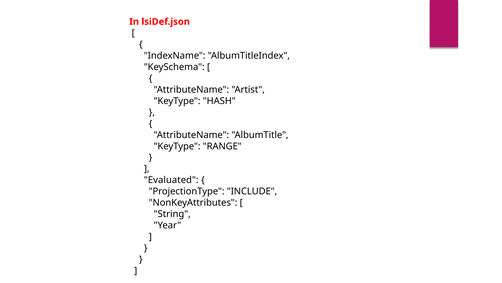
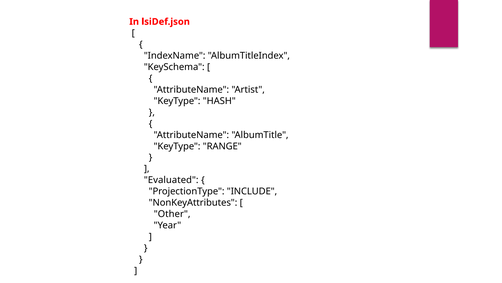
String: String -> Other (172, 214)
